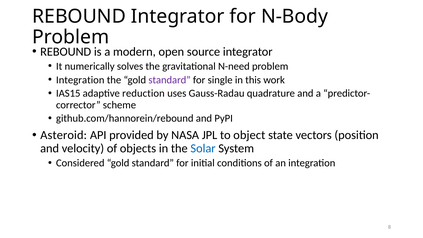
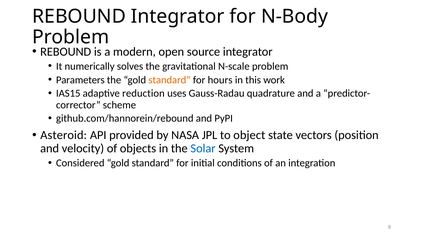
N-need: N-need -> N-scale (234, 66)
Integration: Integration -> Parameters (80, 80)
standard colour: purple -> orange (170, 80)
single: single -> hours (220, 80)
